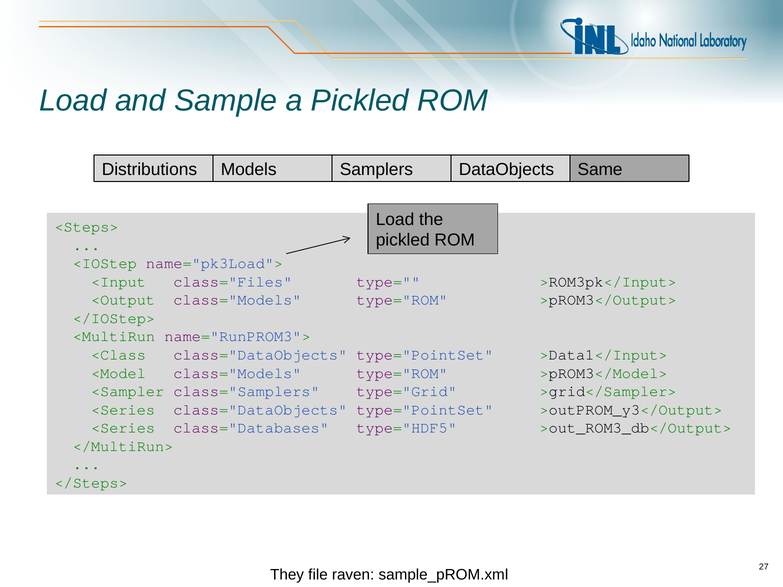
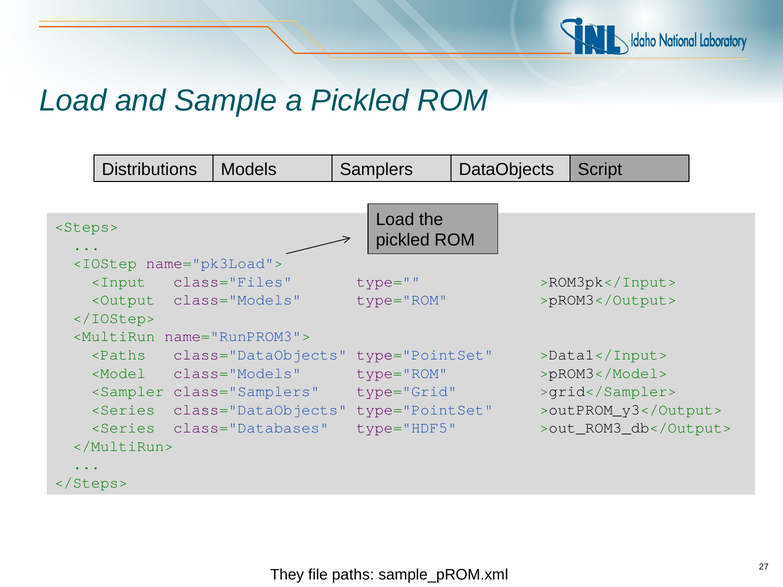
Same: Same -> Script (600, 170)
<Class: <Class -> <Paths (118, 355)
raven: raven -> paths (353, 575)
